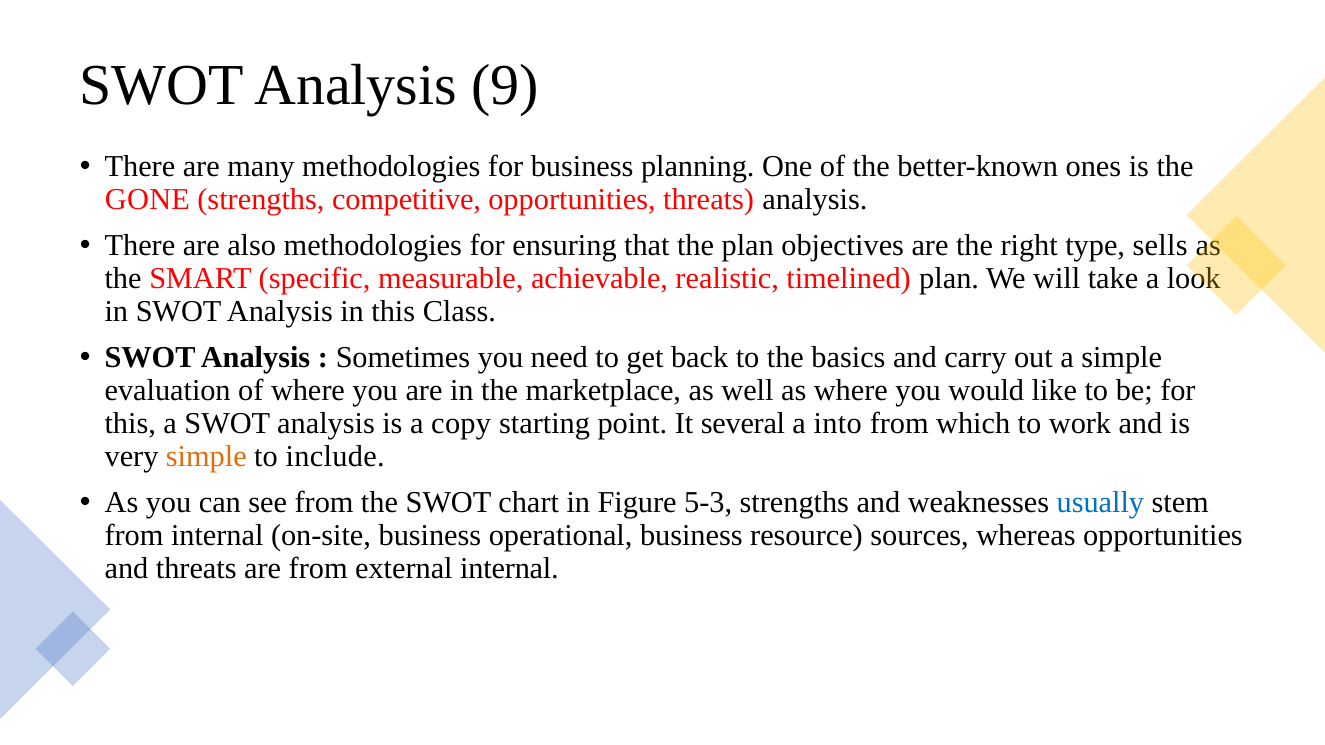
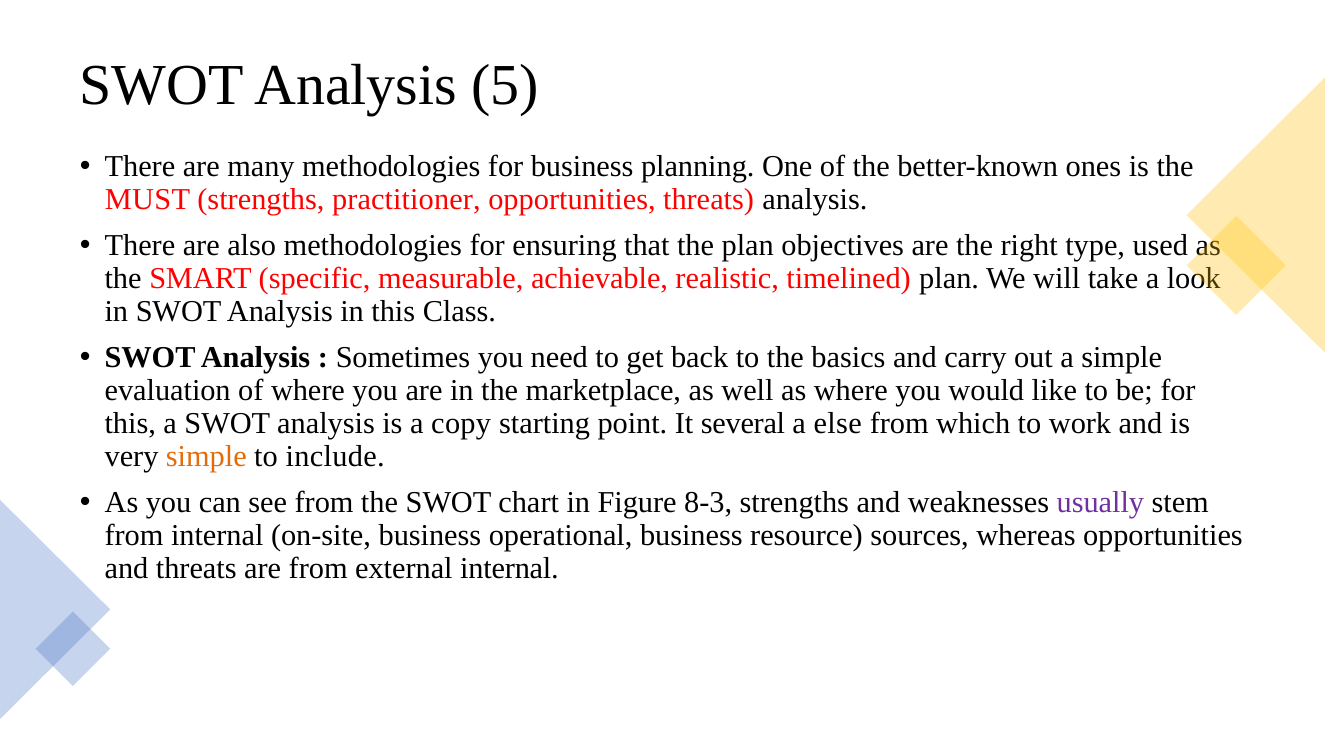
9: 9 -> 5 (505, 85)
GONE: GONE -> MUST (147, 199)
competitive: competitive -> practitioner (406, 199)
sells: sells -> used (1160, 246)
into: into -> else (838, 424)
5-3: 5-3 -> 8-3 (708, 503)
usually colour: blue -> purple (1100, 503)
